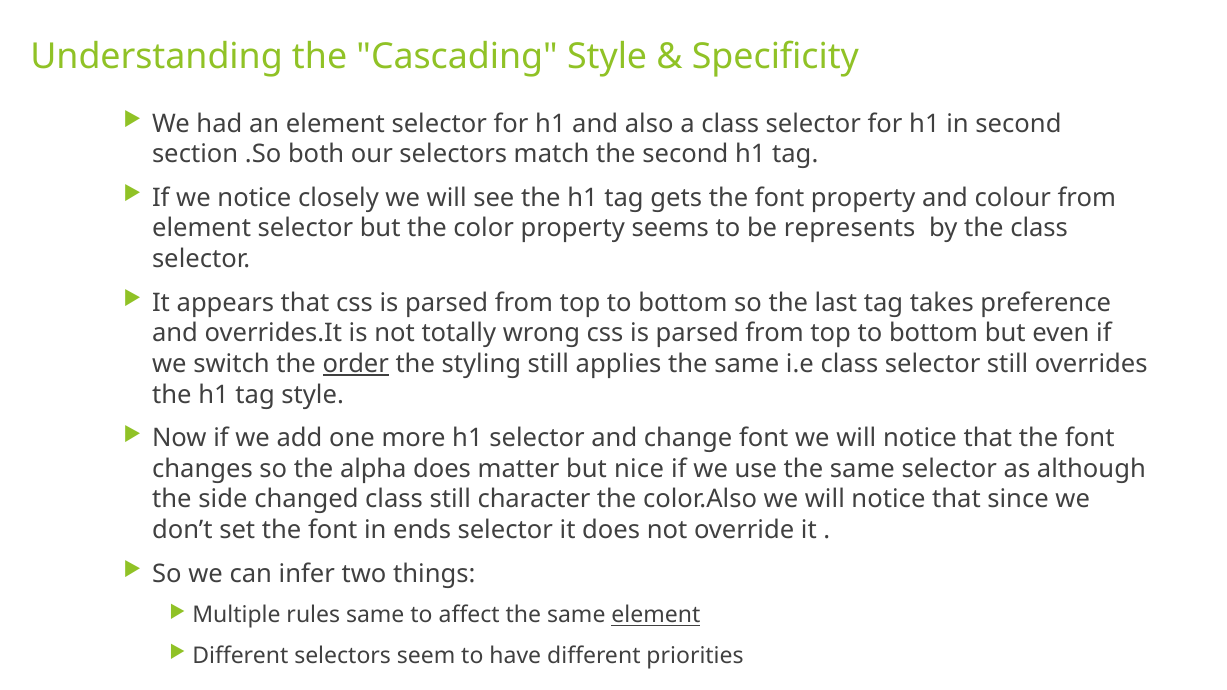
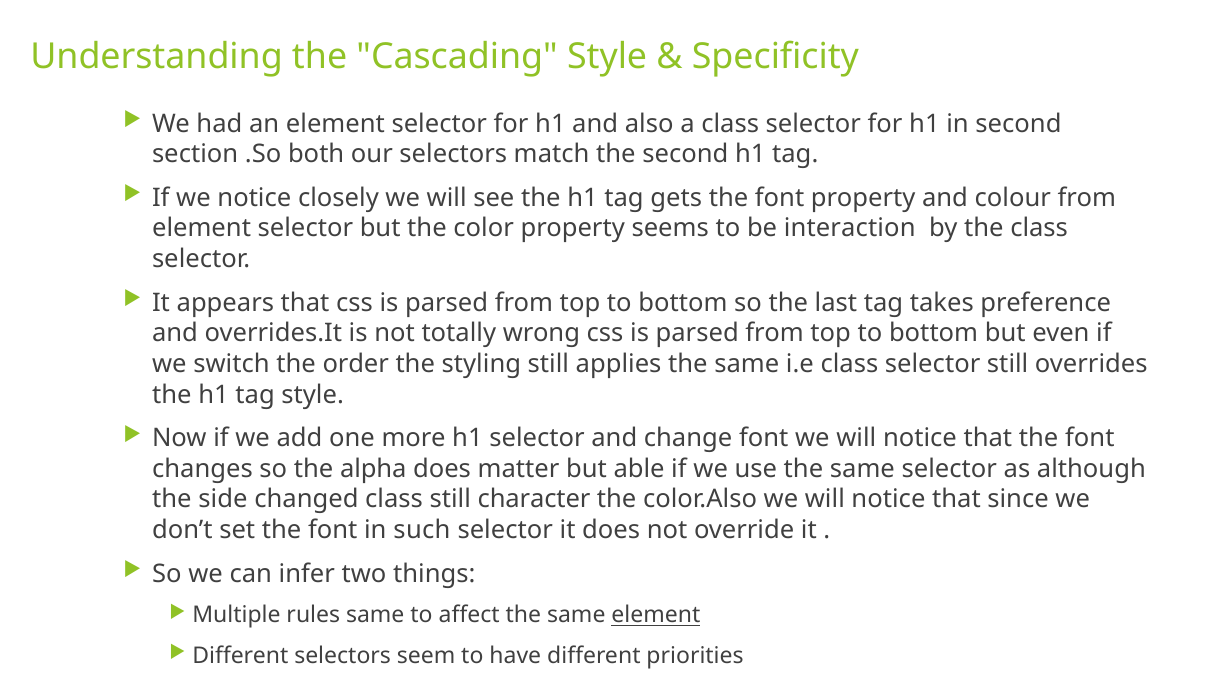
represents: represents -> interaction (850, 229)
order underline: present -> none (356, 364)
nice: nice -> able (639, 469)
ends: ends -> such (422, 530)
